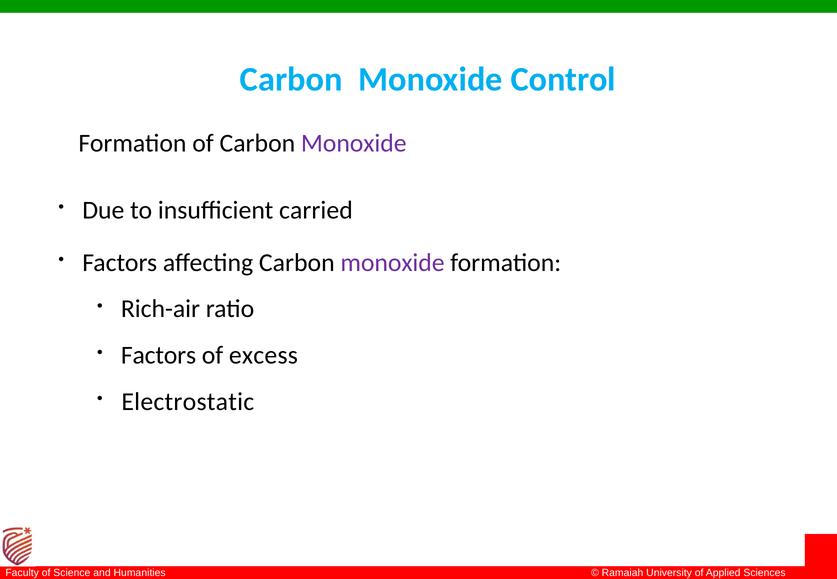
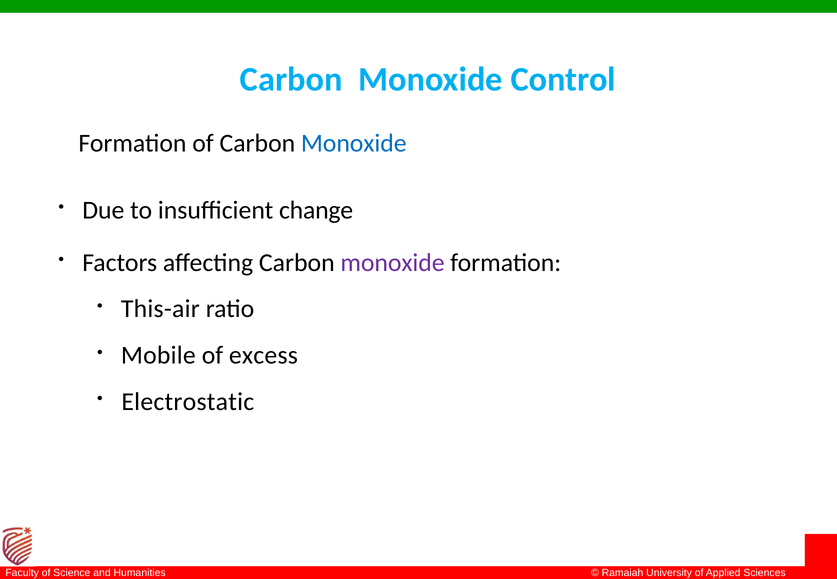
Monoxide colour: purple -> blue (354, 143)
carried: carried -> change (316, 210)
Rich-air: Rich-air -> This-air (160, 309)
Factors: Factors -> Mobile (158, 356)
